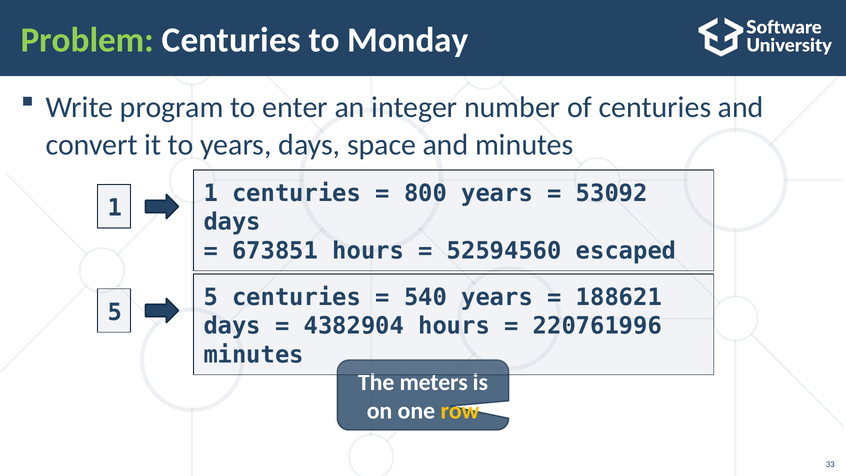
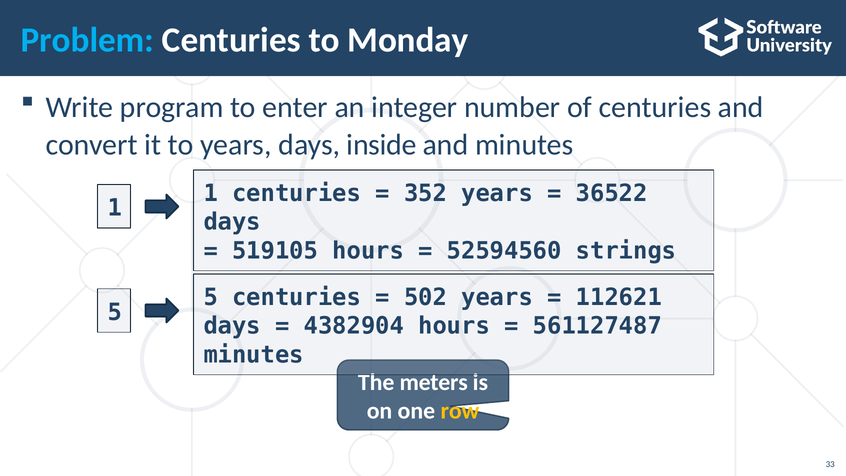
Problem colour: light green -> light blue (87, 40)
space: space -> inside (382, 145)
800: 800 -> 352 (426, 193)
53092: 53092 -> 36522 (612, 193)
673851: 673851 -> 519105 (275, 251)
escaped: escaped -> strings (626, 251)
540: 540 -> 502 (426, 297)
188621: 188621 -> 112621 (619, 297)
220761996: 220761996 -> 561127487 (597, 326)
